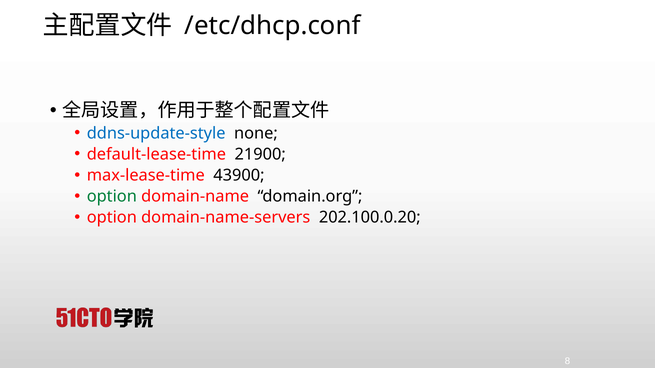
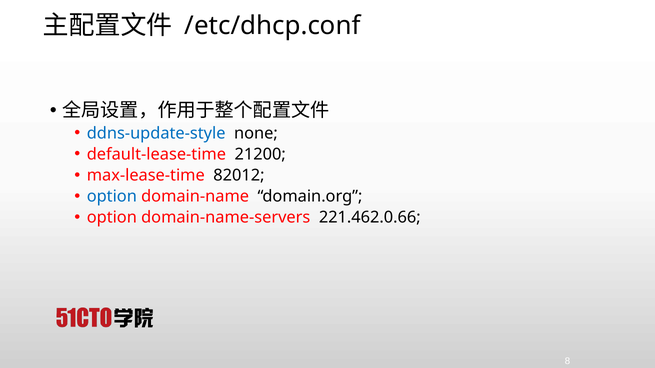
21900: 21900 -> 21200 (260, 154)
43900: 43900 -> 82012 (239, 175)
option colour: green -> blue (112, 197)
202.100.0.20: 202.100.0.20 -> 221.462.0.66 (370, 218)
